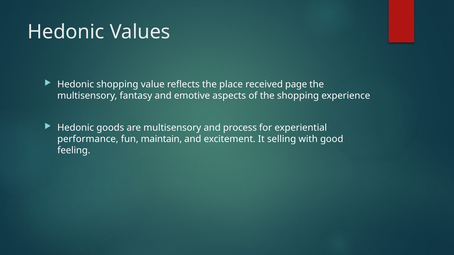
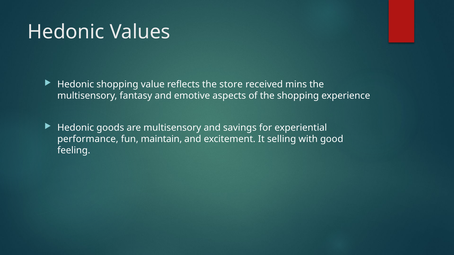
place: place -> store (231, 84)
page: page -> mins (296, 84)
process: process -> savings (240, 128)
